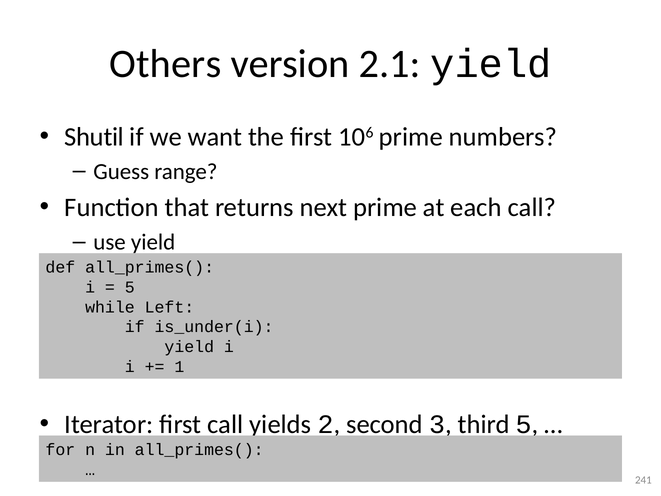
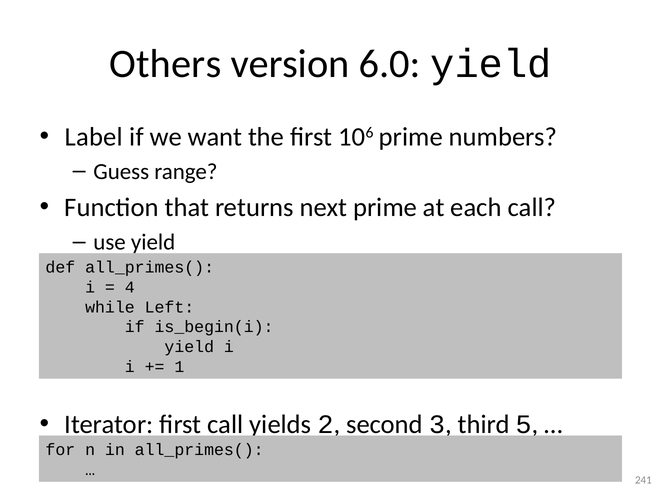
2.1: 2.1 -> 6.0 (390, 64)
Shutil: Shutil -> Label (94, 137)
5: 5 -> 4 (130, 287)
is_under(i: is_under(i -> is_begin(i (214, 327)
